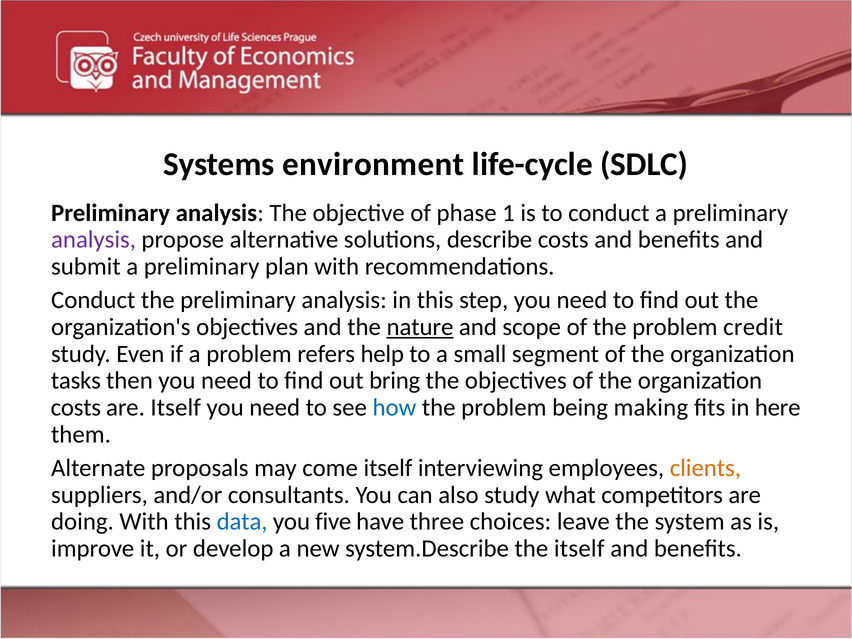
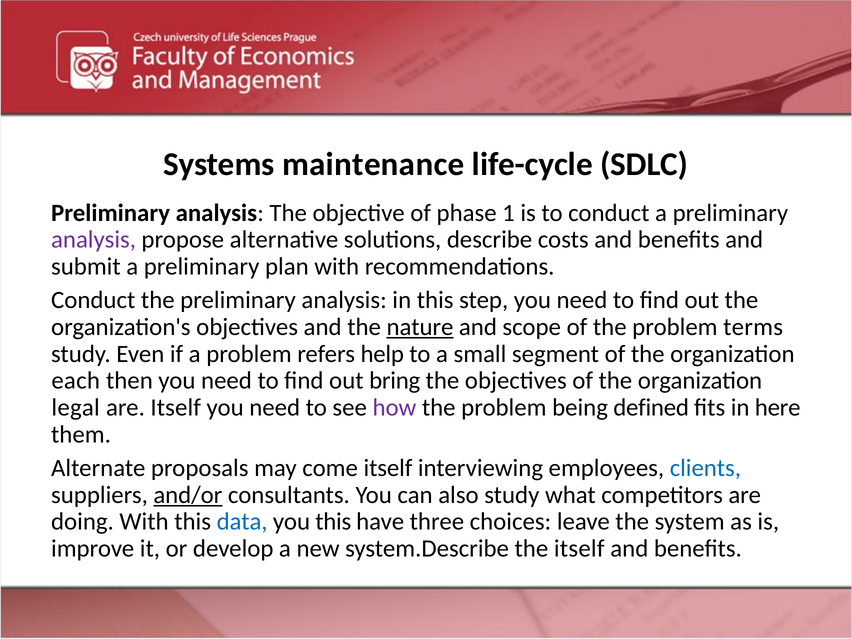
environment: environment -> maintenance (373, 164)
credit: credit -> terms (753, 327)
tasks: tasks -> each (76, 381)
costs: costs -> legal (76, 408)
how colour: blue -> purple (394, 408)
making: making -> defined (651, 408)
clients colour: orange -> blue (705, 468)
and/or underline: none -> present (188, 495)
you five: five -> this (333, 522)
